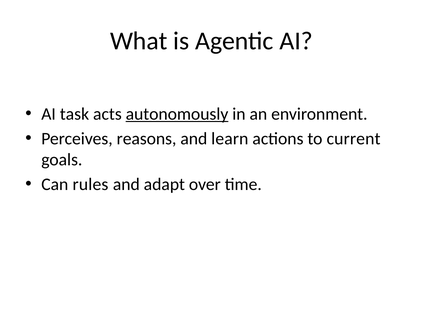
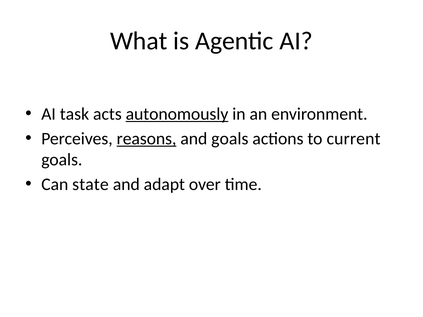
reasons underline: none -> present (147, 139)
and learn: learn -> goals (230, 139)
rules: rules -> state (90, 185)
